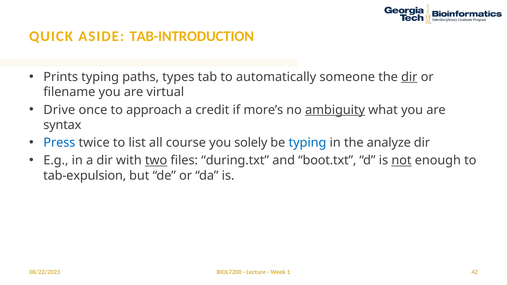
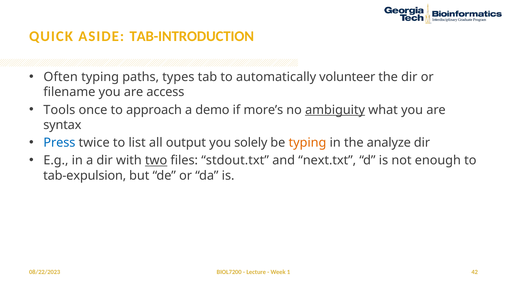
Prints: Prints -> Often (61, 77)
someone: someone -> volunteer (347, 77)
dir underline: present -> none (409, 77)
virtual: virtual -> access (165, 92)
Drive: Drive -> Tools (59, 110)
credit: credit -> demo (212, 110)
course: course -> output (186, 143)
typing colour: blue -> orange (307, 143)
during.txt: during.txt -> stdout.txt (235, 161)
boot.txt: boot.txt -> next.txt (327, 161)
not underline: present -> none (401, 161)
